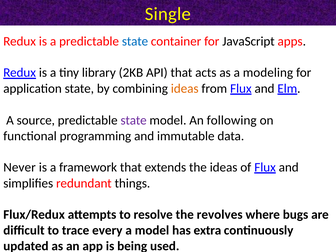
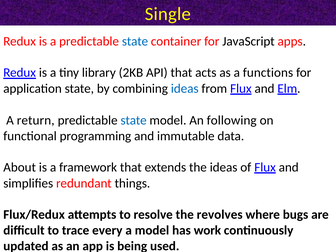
modeling: modeling -> functions (268, 73)
ideas colour: orange -> blue (185, 89)
source: source -> return (36, 120)
state colour: purple -> blue (134, 120)
Never: Never -> About (20, 167)
extra: extra -> work (207, 230)
